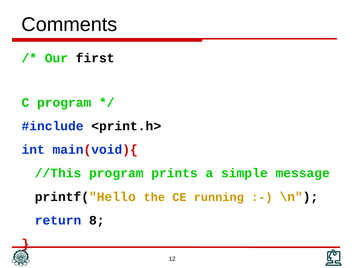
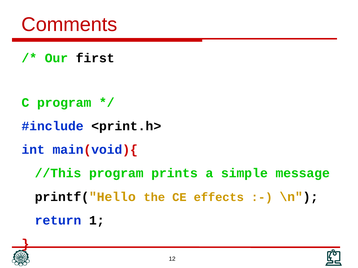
Comments colour: black -> red (69, 25)
running: running -> effects (219, 197)
8: 8 -> 1 (97, 221)
